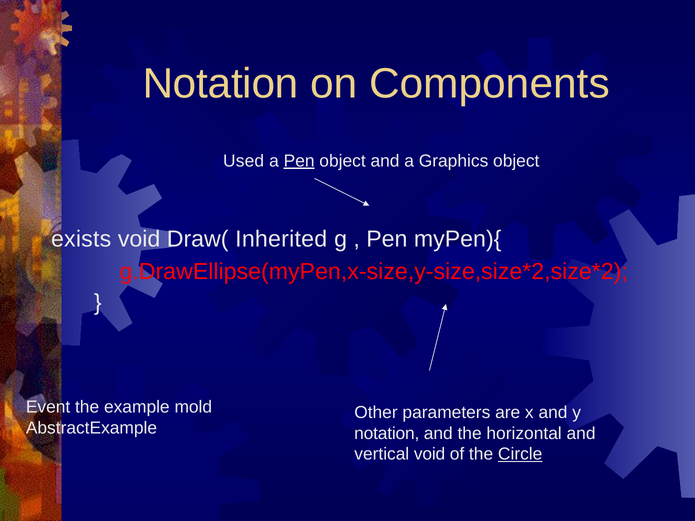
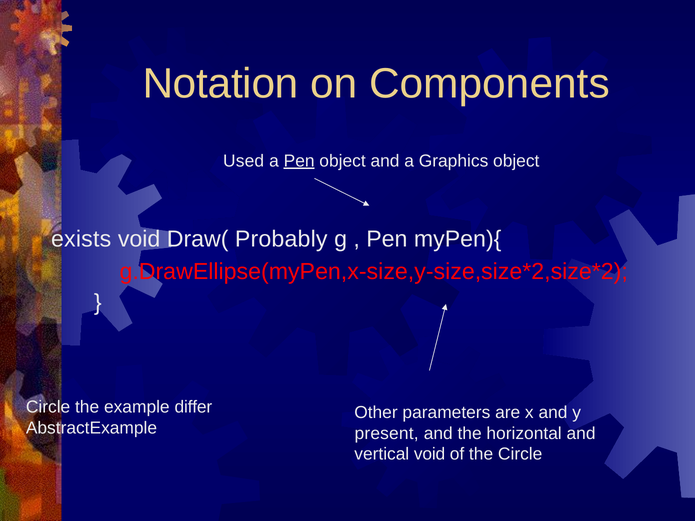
Inherited: Inherited -> Probably (281, 239)
Event: Event -> Circle (48, 407)
mold: mold -> differ (193, 407)
notation: notation -> present (387, 434)
Circle underline: present -> none (520, 454)
